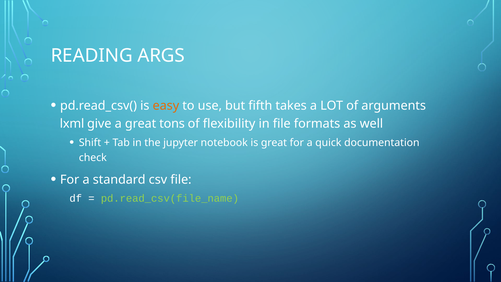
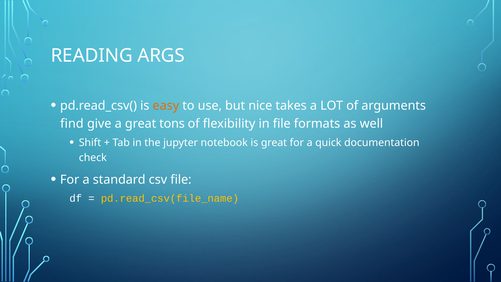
fifth: fifth -> nice (260, 106)
lxml: lxml -> find (72, 124)
pd.read_csv(file_name colour: light green -> yellow (170, 198)
